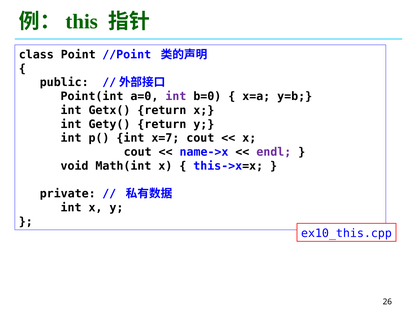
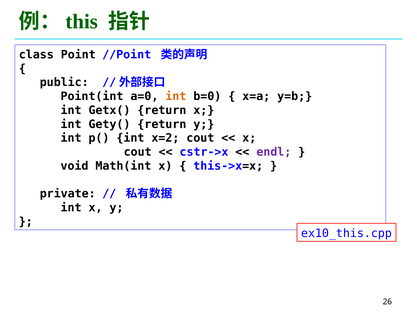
int colour: purple -> orange (176, 96)
x=7: x=7 -> x=2 (165, 138)
name->x: name->x -> cstr->x (204, 152)
